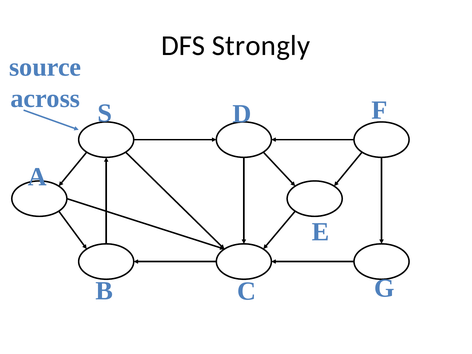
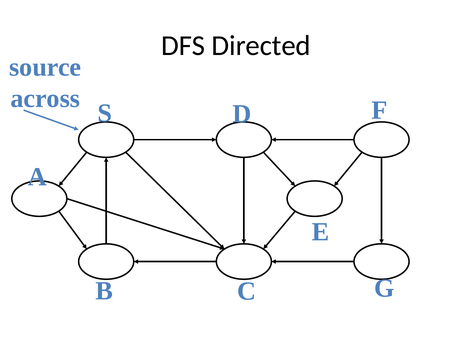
Strongly: Strongly -> Directed (261, 46)
